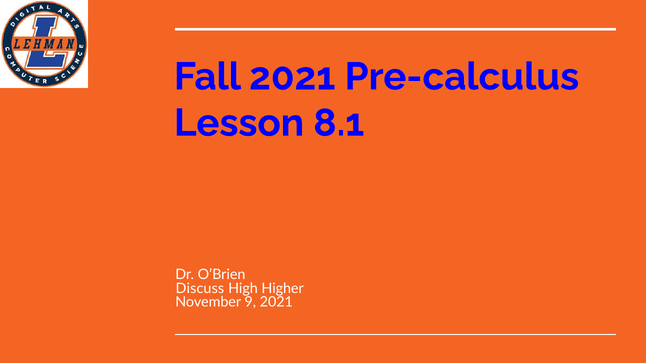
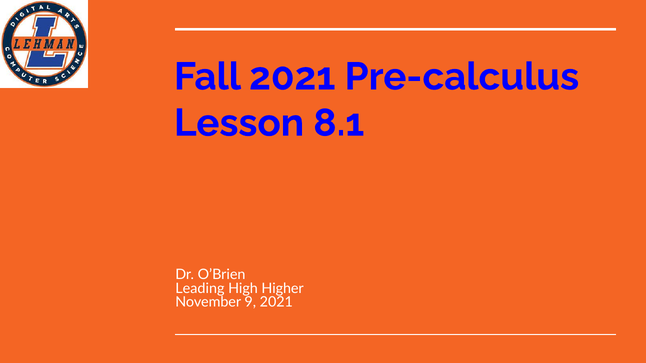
Discuss: Discuss -> Leading (200, 289)
